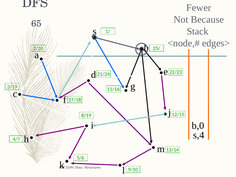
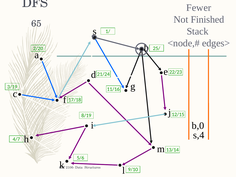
Because: Because -> Finished (207, 20)
